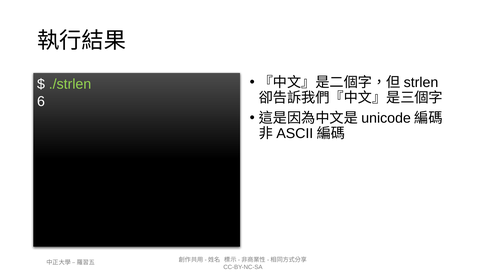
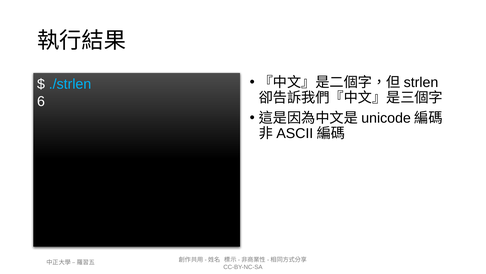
./strlen colour: light green -> light blue (70, 84)
